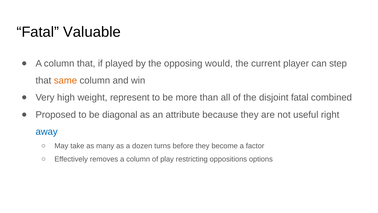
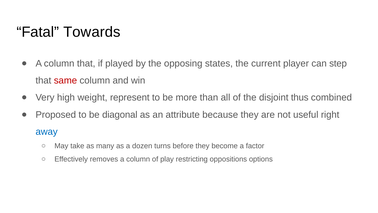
Valuable: Valuable -> Towards (92, 32)
would: would -> states (219, 63)
same colour: orange -> red (65, 80)
disjoint fatal: fatal -> thus (300, 97)
